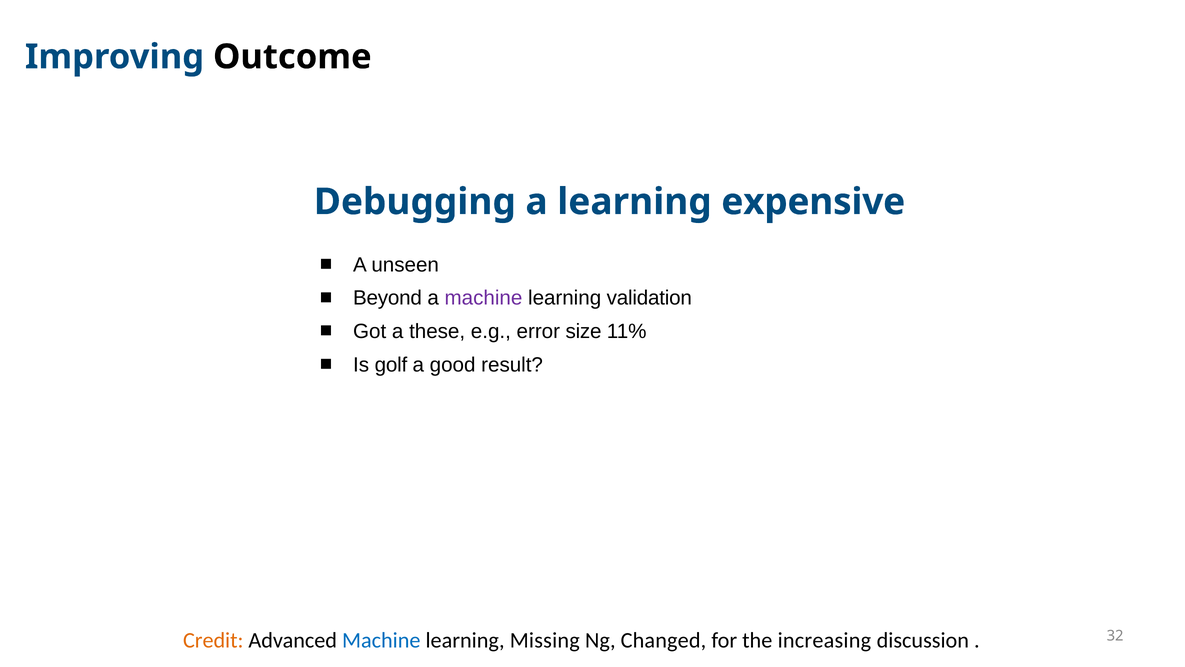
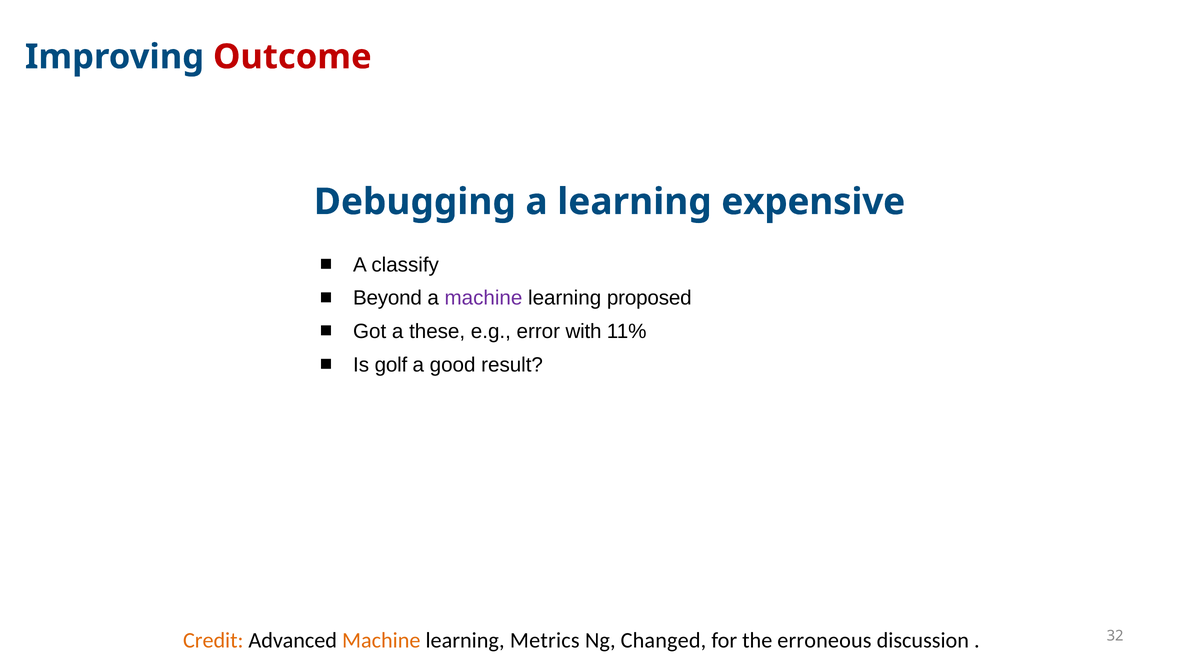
Outcome colour: black -> red (292, 57)
unseen: unseen -> classify (405, 265)
validation: validation -> proposed (649, 298)
size: size -> with (584, 331)
Machine colour: blue -> orange (381, 640)
Missing: Missing -> Metrics (545, 640)
increasing: increasing -> erroneous (824, 640)
